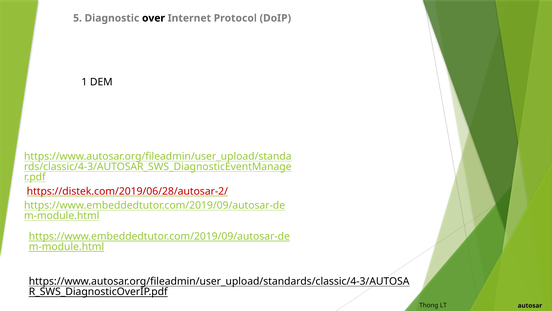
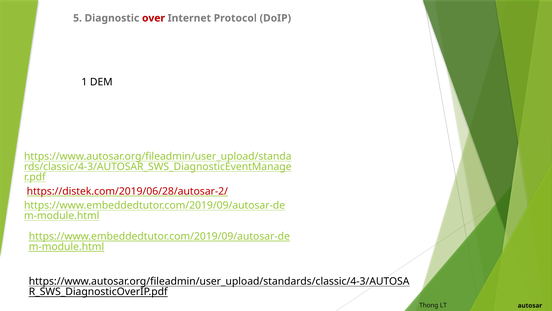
over colour: black -> red (154, 18)
